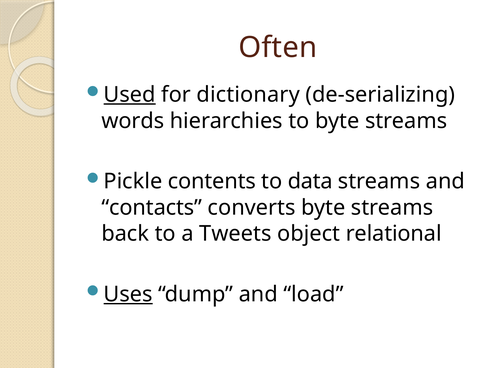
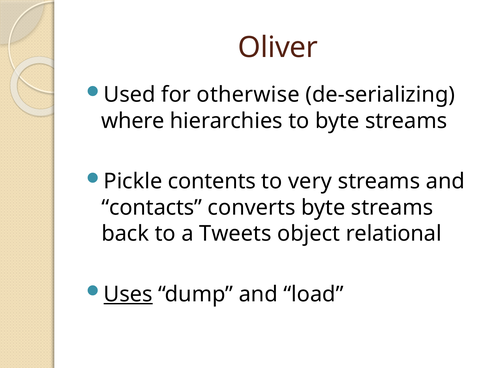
Often: Often -> Oliver (278, 47)
Used underline: present -> none (130, 95)
dictionary: dictionary -> otherwise (248, 95)
words: words -> where (133, 121)
data: data -> very (310, 181)
